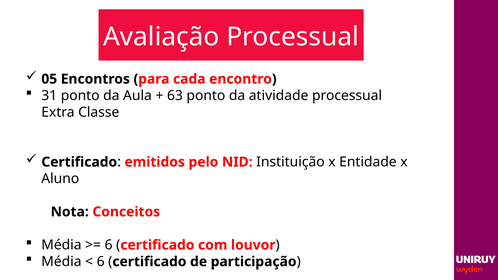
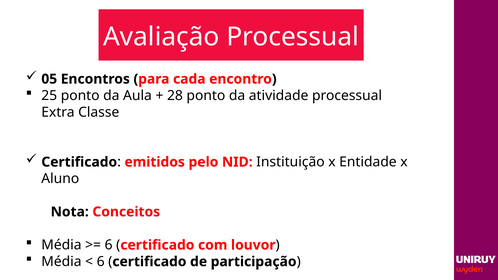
31: 31 -> 25 (49, 96)
63: 63 -> 28 (175, 96)
